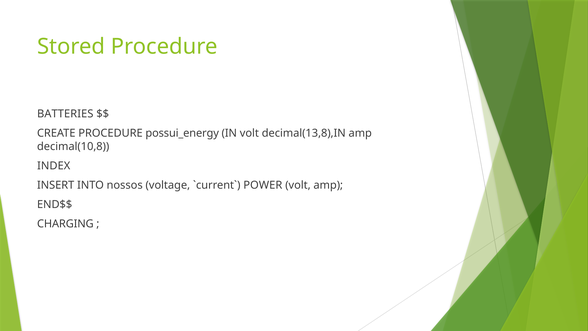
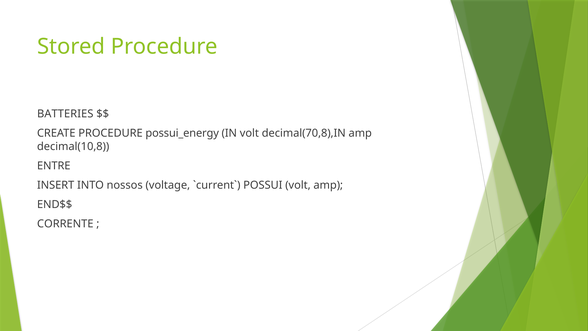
decimal(13,8),IN: decimal(13,8),IN -> decimal(70,8),IN (304, 133)
INDEX: INDEX -> ENTRE (54, 166)
POWER: POWER -> POSSUI (263, 185)
CHARGING: CHARGING -> CORRENTE (65, 224)
